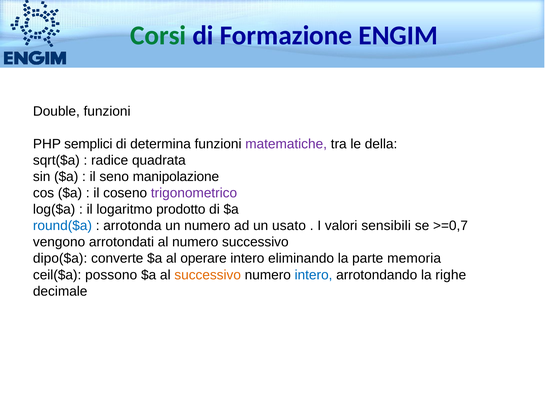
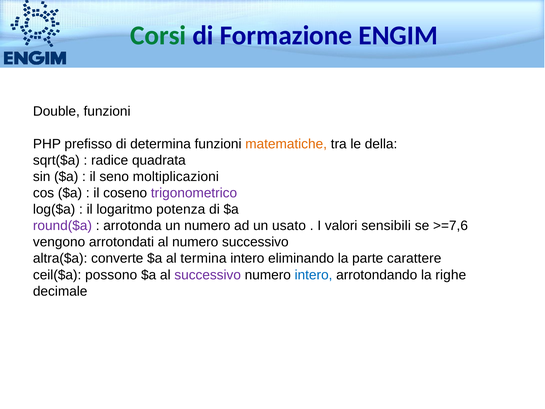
semplici: semplici -> prefisso (88, 144)
matematiche colour: purple -> orange (286, 144)
manipolazione: manipolazione -> moltiplicazioni (176, 177)
prodotto: prodotto -> potenza (181, 209)
round($a colour: blue -> purple (62, 226)
>=0,7: >=0,7 -> >=7,6 (450, 226)
dipo($a: dipo($a -> altra($a (60, 258)
operare: operare -> termina (203, 258)
memoria: memoria -> carattere (414, 258)
successivo colour: orange -> purple (208, 275)
